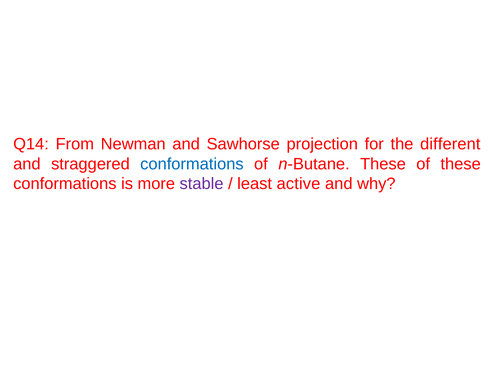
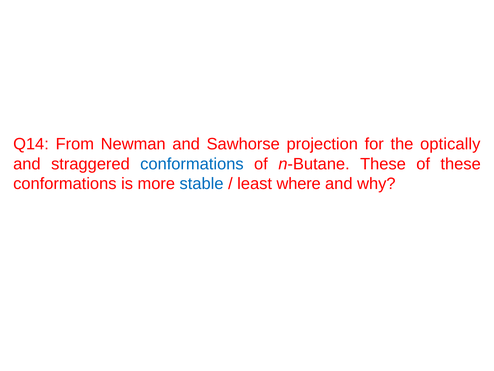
different: different -> optically (450, 144)
stable colour: purple -> blue (202, 184)
active: active -> where (299, 184)
